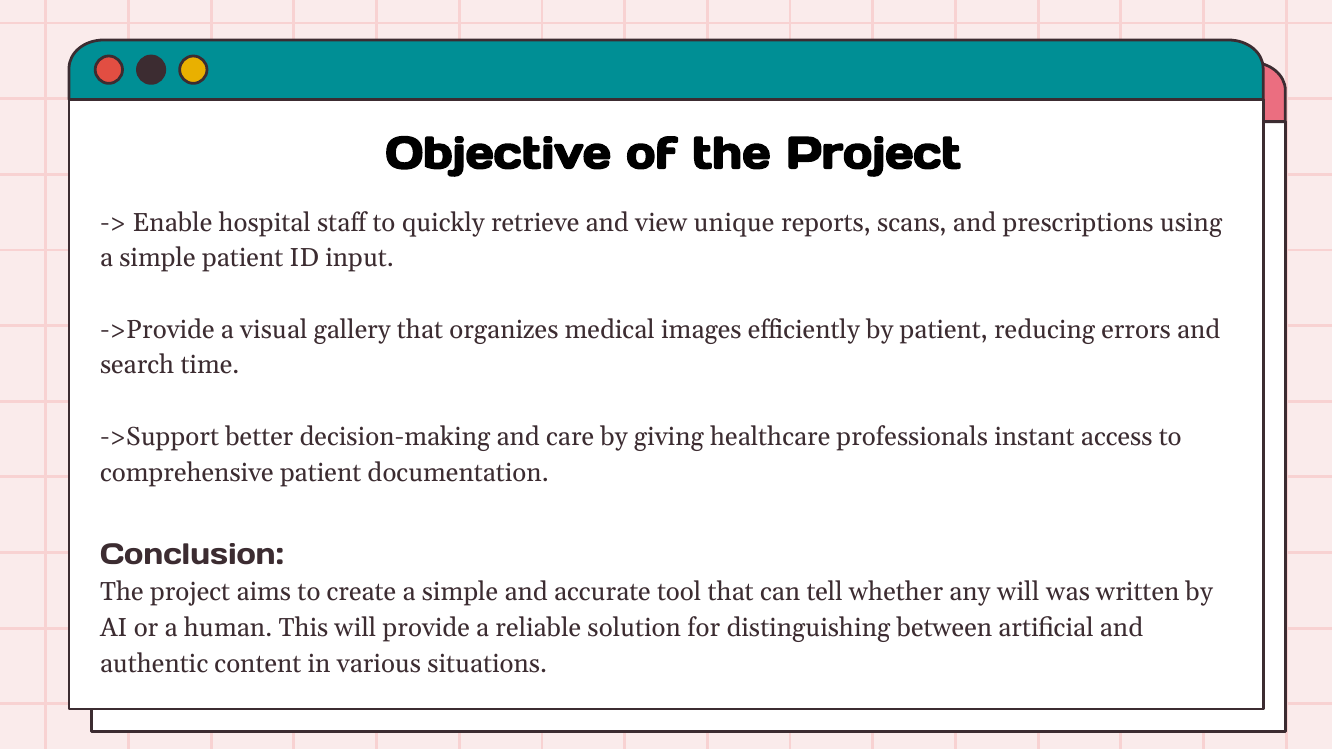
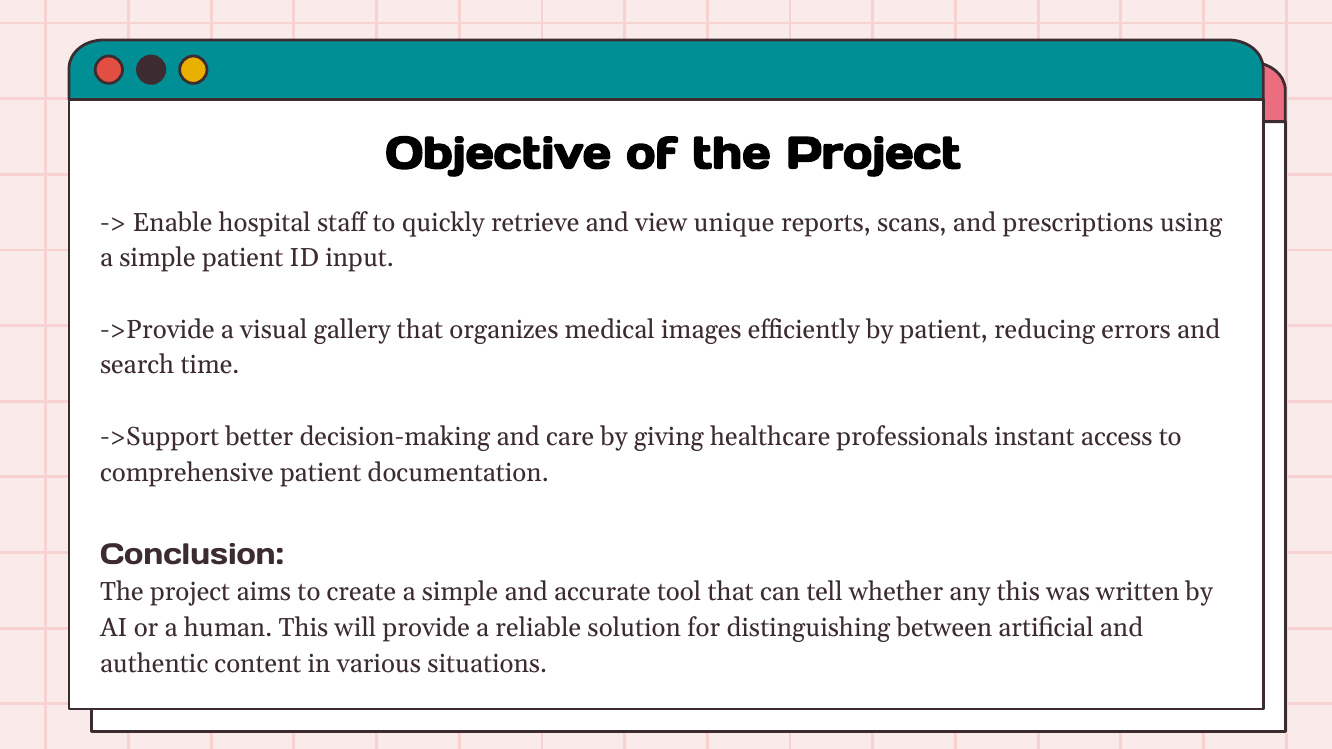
any will: will -> this (1018, 592)
